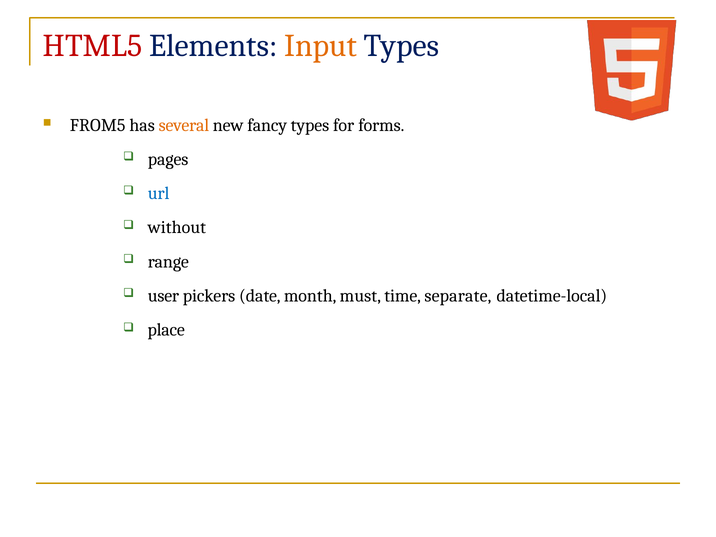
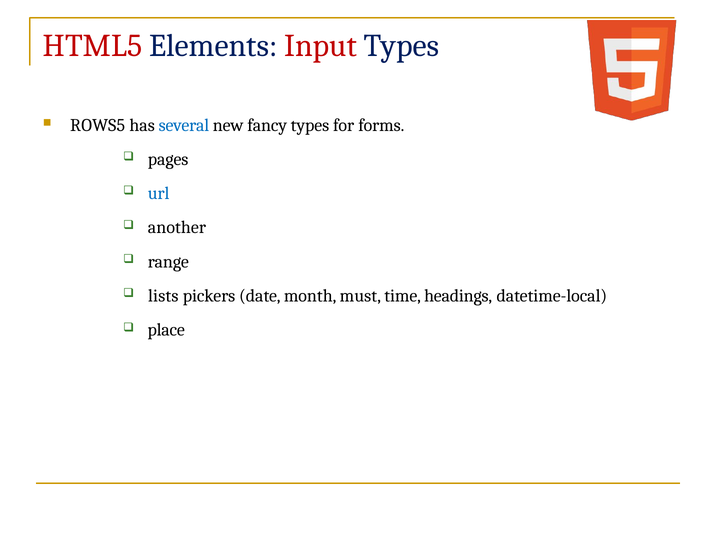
Input colour: orange -> red (321, 46)
FROM5: FROM5 -> ROWS5 (98, 125)
several colour: orange -> blue (184, 125)
without: without -> another (177, 228)
user: user -> lists (163, 296)
separate: separate -> headings (458, 296)
